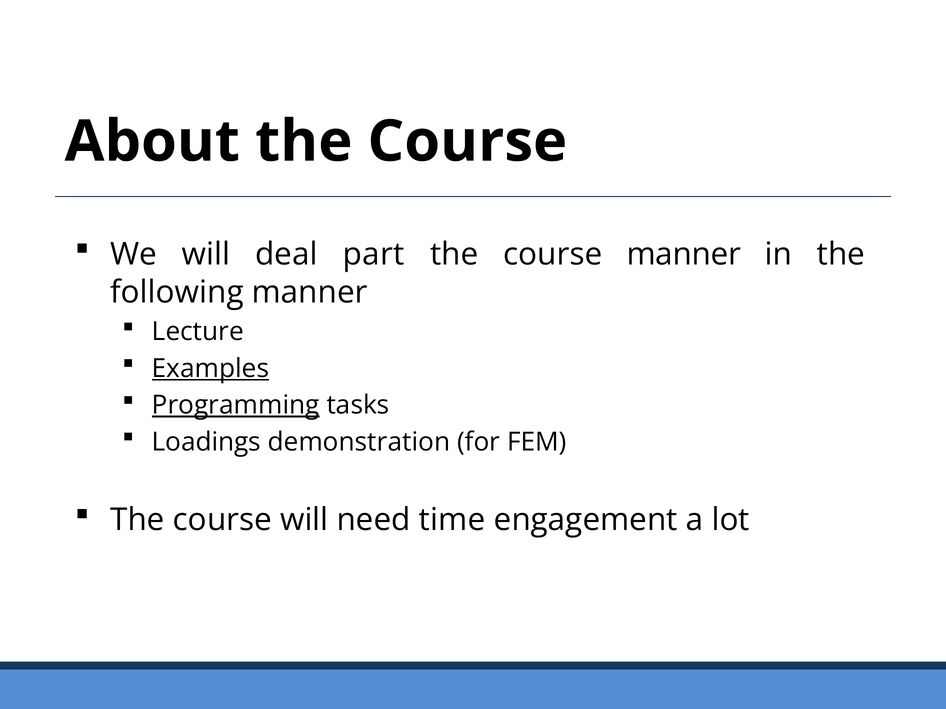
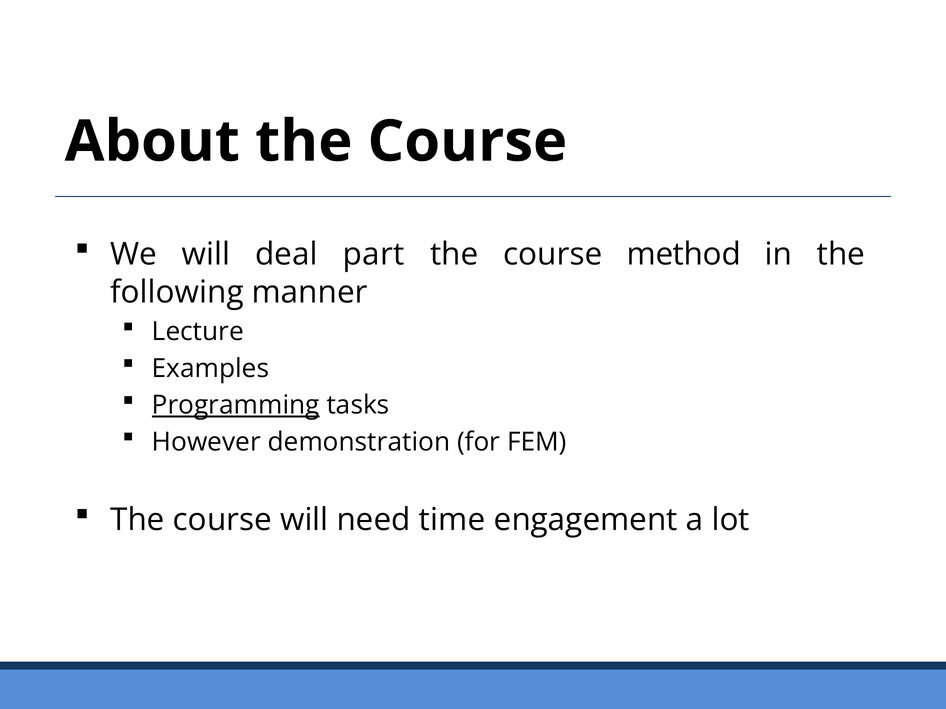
course manner: manner -> method (684, 254)
Examples underline: present -> none (210, 369)
Loadings: Loadings -> However (206, 442)
